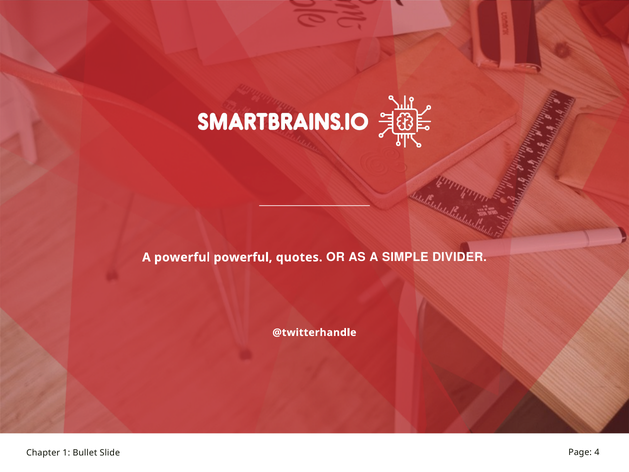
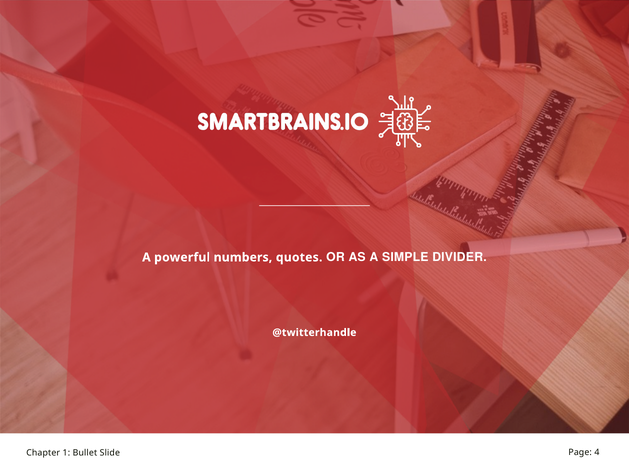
powerful powerful: powerful -> numbers (243, 257)
